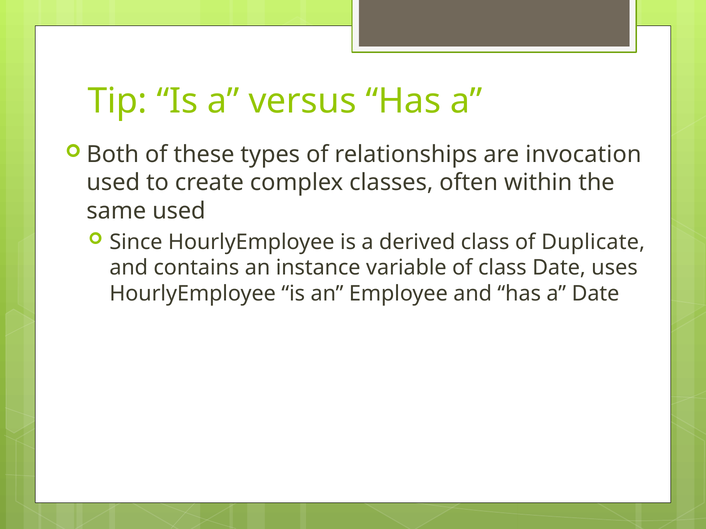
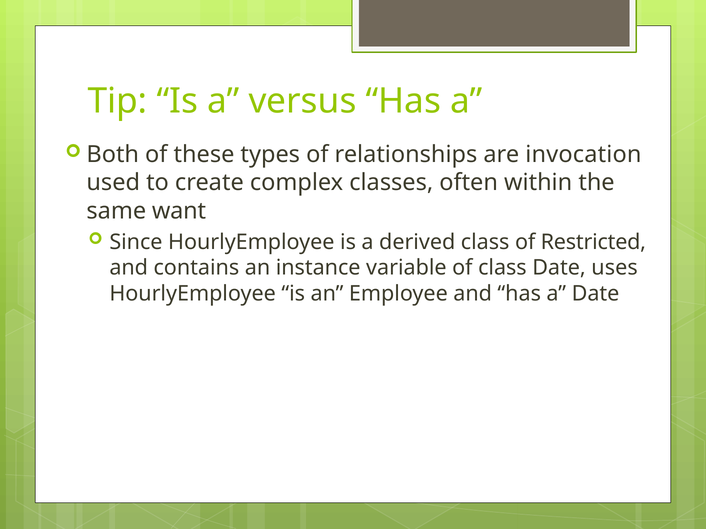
same used: used -> want (179, 211)
Duplicate: Duplicate -> Restricted (593, 242)
